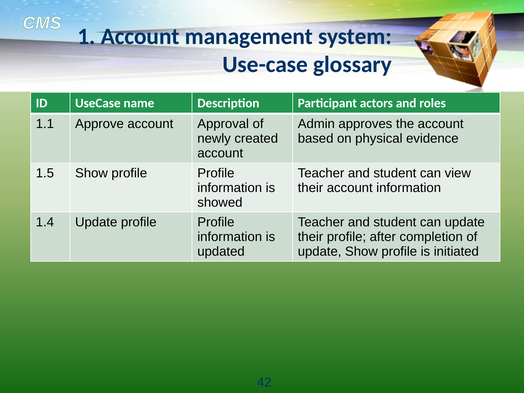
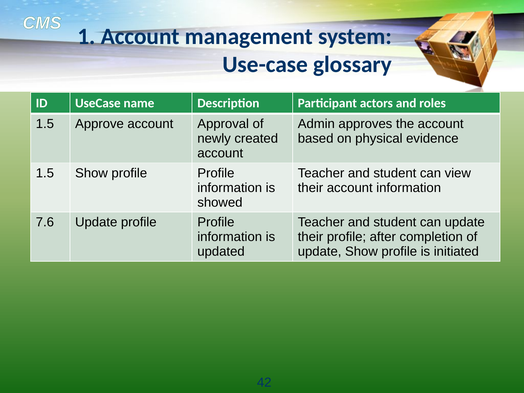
1.1: 1.1 -> 1.5 (45, 124)
1.4: 1.4 -> 7.6 (45, 222)
